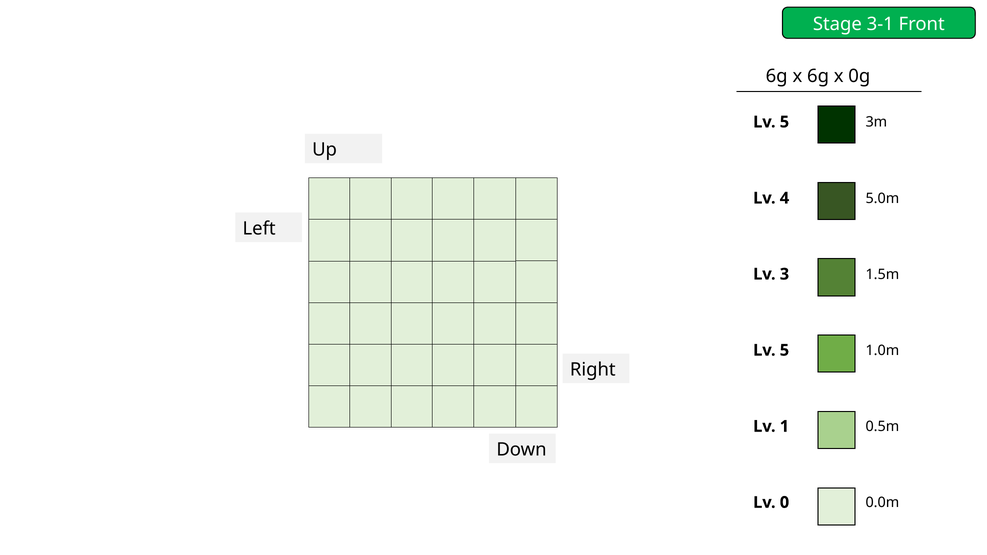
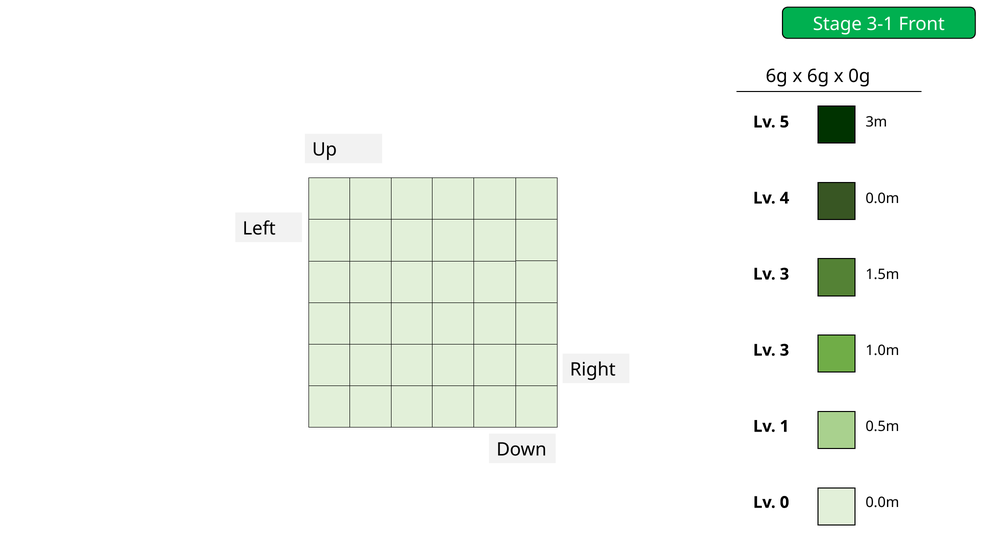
5.0m: 5.0m -> 0.0m (882, 198)
5: 5 -> 3 (784, 350)
